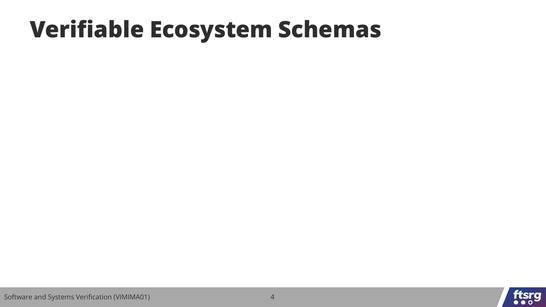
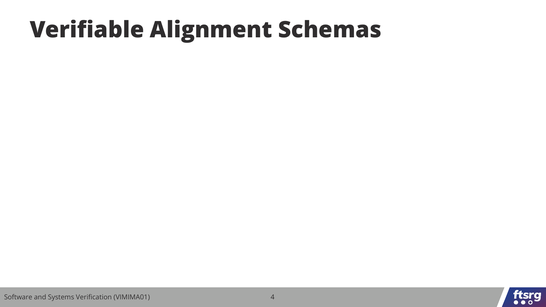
Ecosystem: Ecosystem -> Alignment (211, 30)
